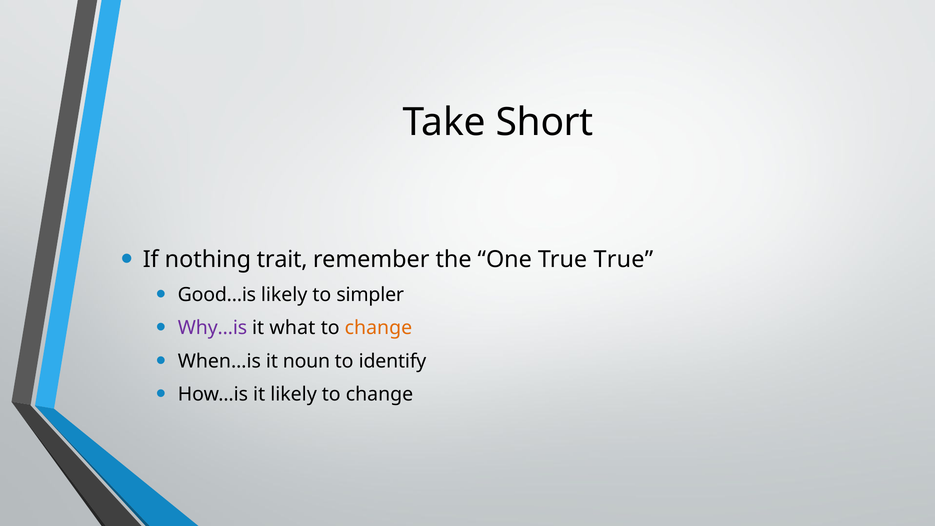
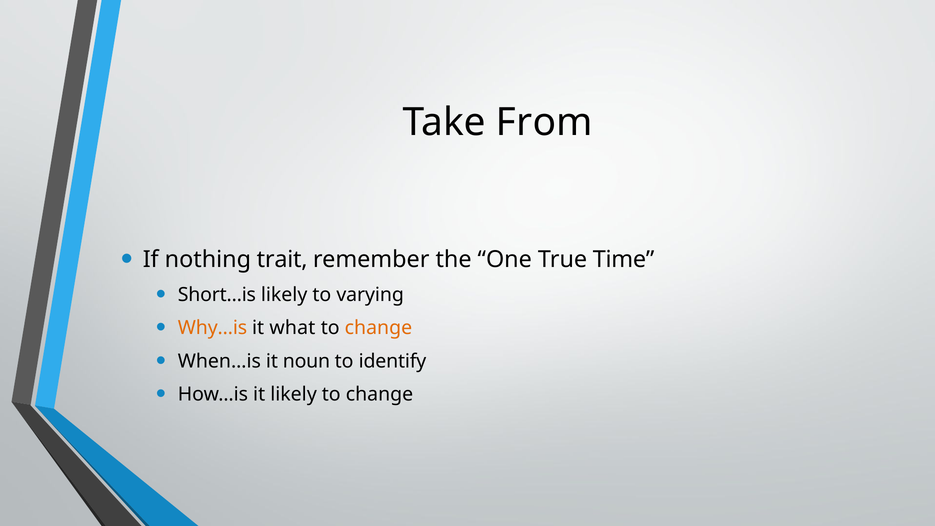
Short: Short -> From (544, 123)
True True: True -> Time (624, 260)
Good…is: Good…is -> Short…is (217, 295)
simpler: simpler -> varying (370, 295)
Why…is colour: purple -> orange (212, 328)
